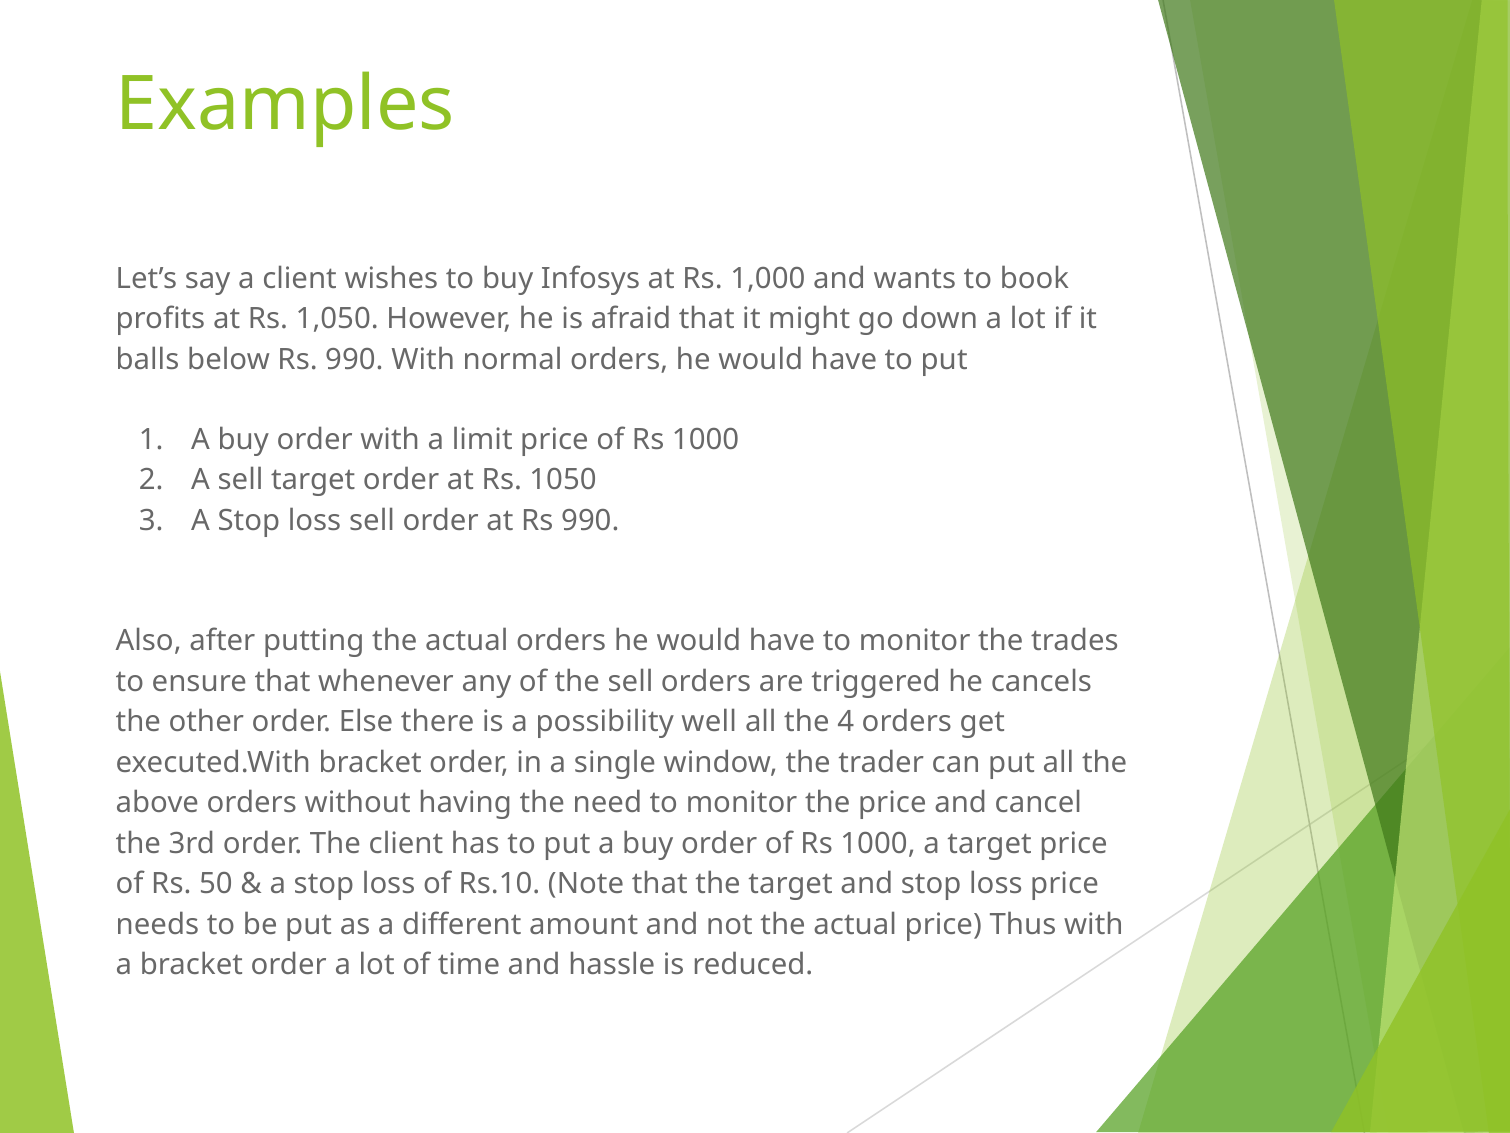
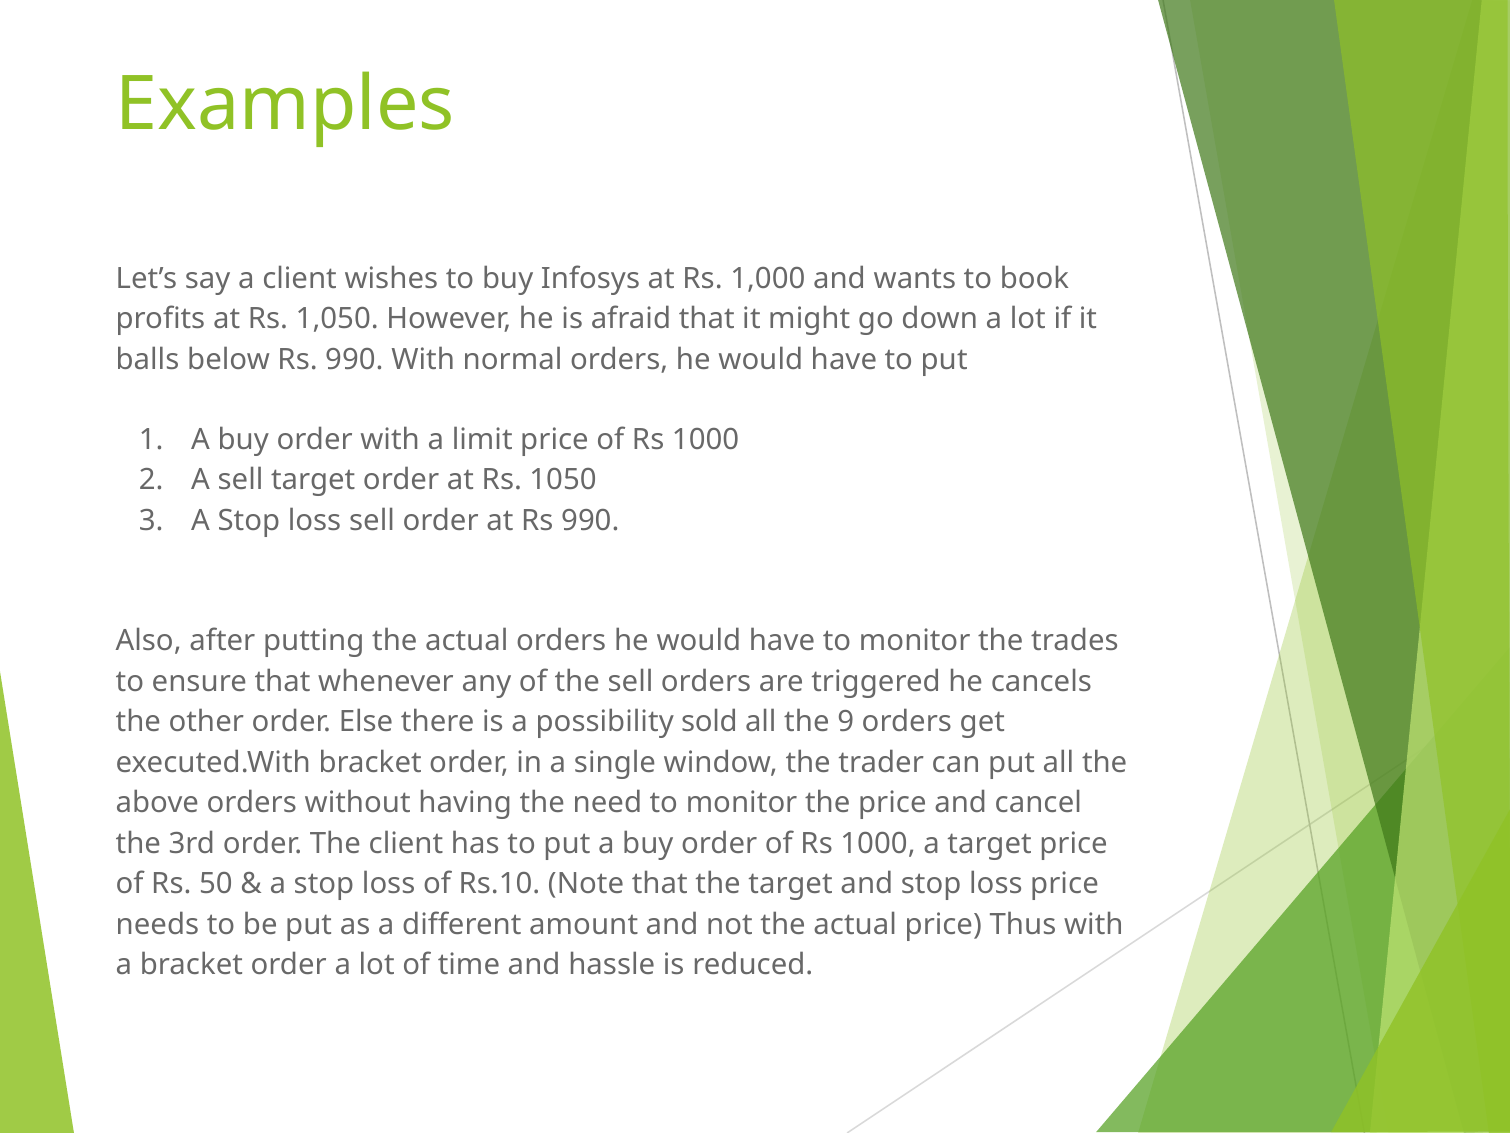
well: well -> sold (710, 722)
4: 4 -> 9 (846, 722)
